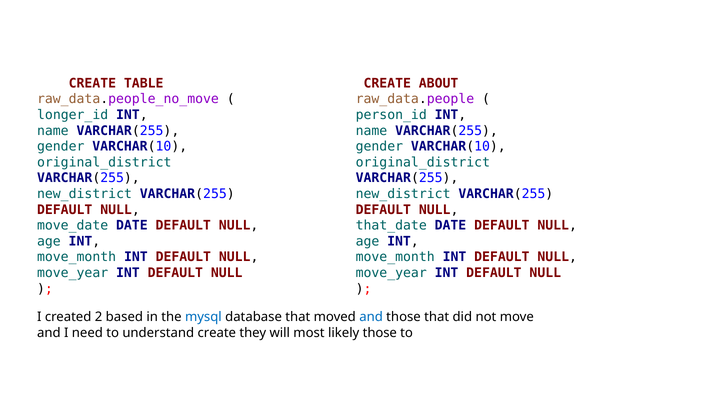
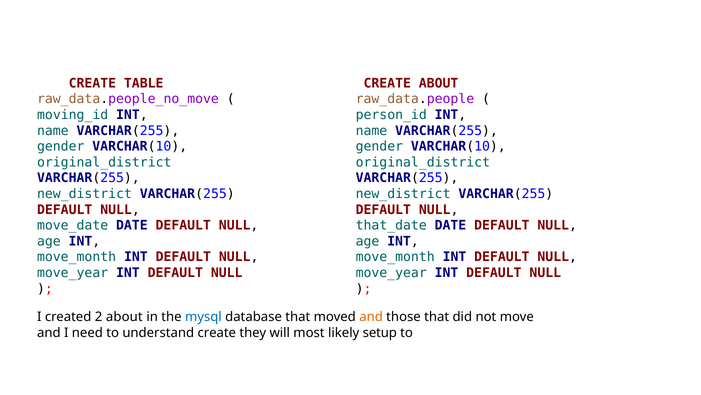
longer_id: longer_id -> moving_id (73, 115)
2 based: based -> about (124, 316)
and colour: blue -> orange (371, 316)
likely those: those -> setup (380, 332)
